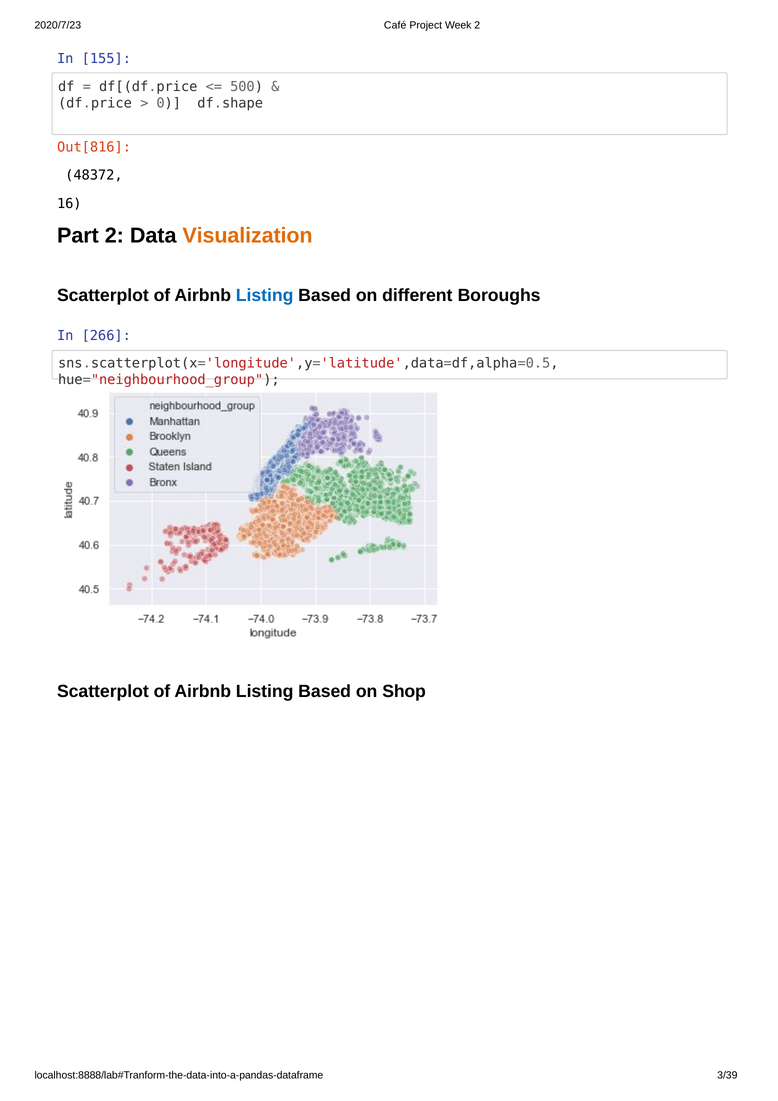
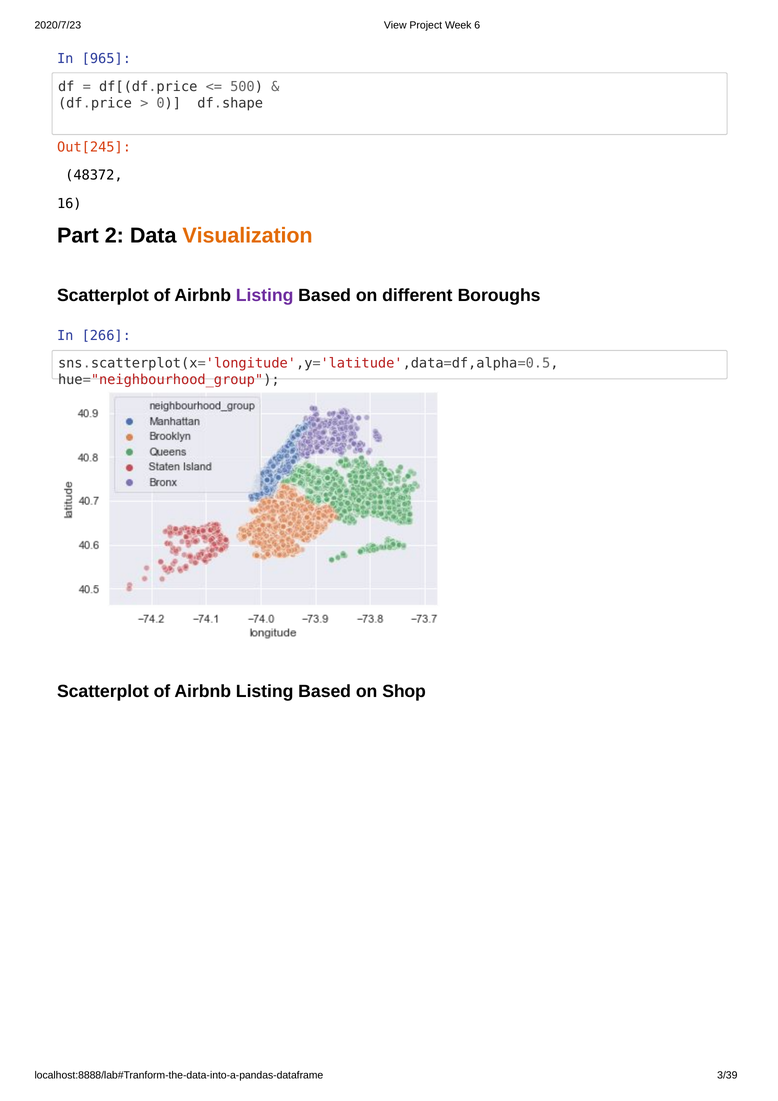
Café: Café -> View (395, 25)
Week 2: 2 -> 6 (477, 25)
155: 155 -> 965 (106, 59)
Out[816: Out[816 -> Out[245 (94, 147)
Listing colour: blue -> purple (265, 295)
